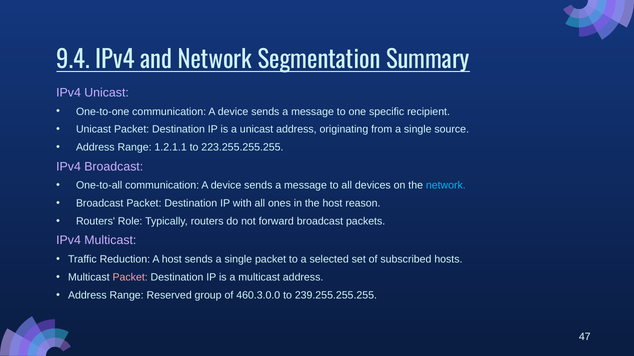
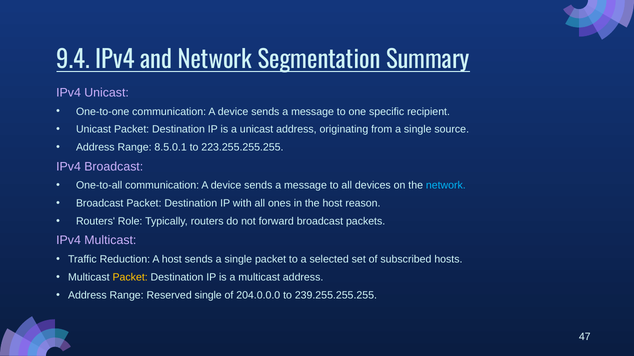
1.2.1.1: 1.2.1.1 -> 8.5.0.1 (171, 148)
Packet colour: pink -> yellow (130, 278)
Reserved group: group -> single (208, 296)
460.3.0.0: 460.3.0.0 -> 204.0.0.0 (258, 296)
